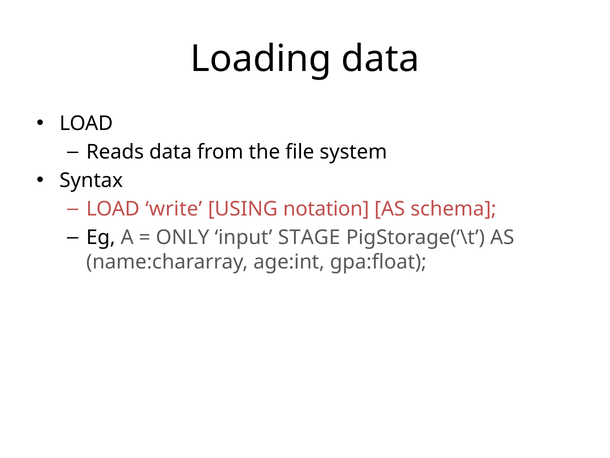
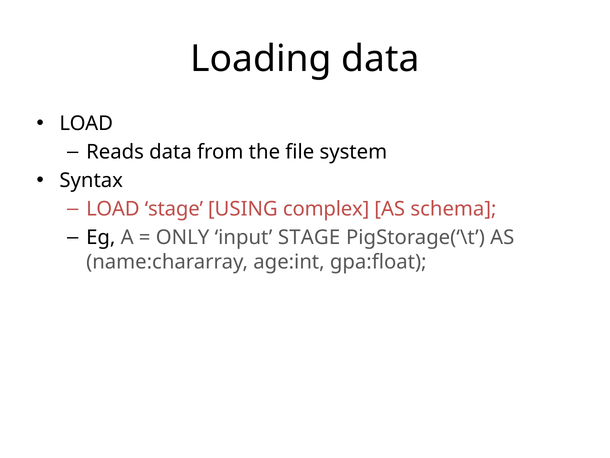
LOAD write: write -> stage (174, 209)
notation: notation -> complex (326, 209)
